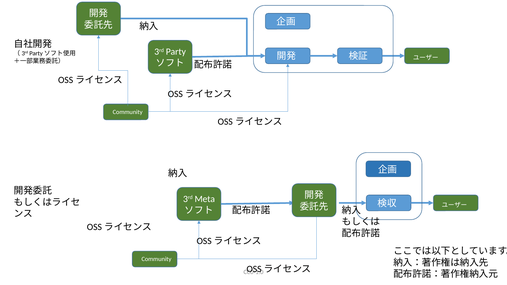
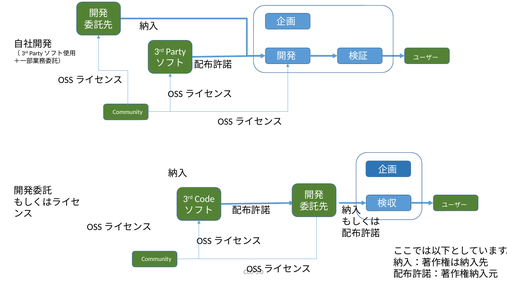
Meta: Meta -> Code (205, 199)
